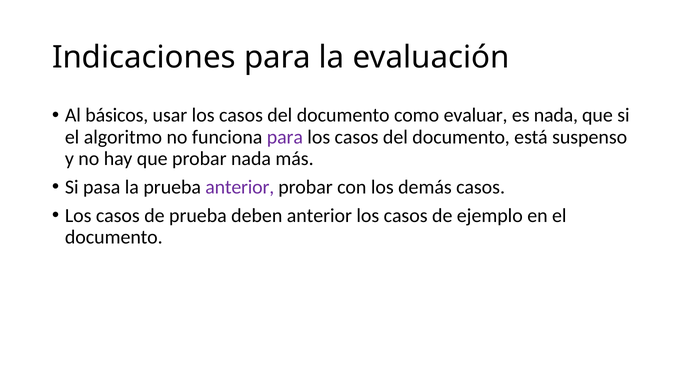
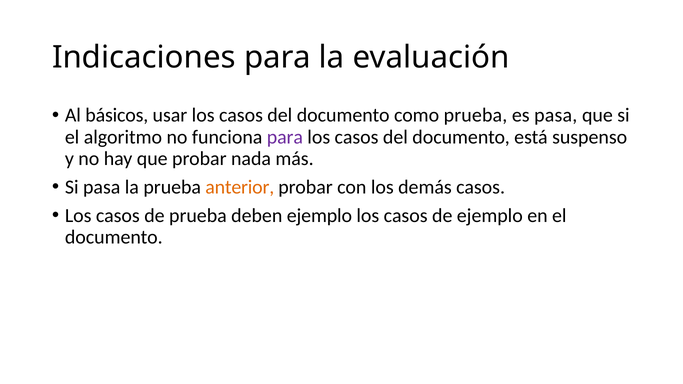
como evaluar: evaluar -> prueba (475, 115)
es nada: nada -> pasa (556, 115)
anterior colour: purple -> orange (240, 187)
deben anterior: anterior -> ejemplo (319, 216)
